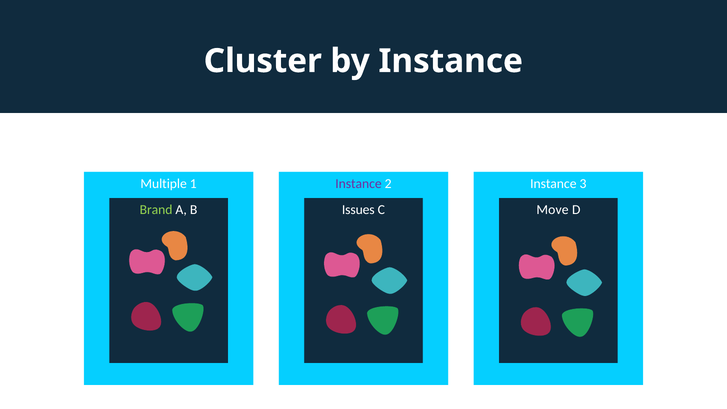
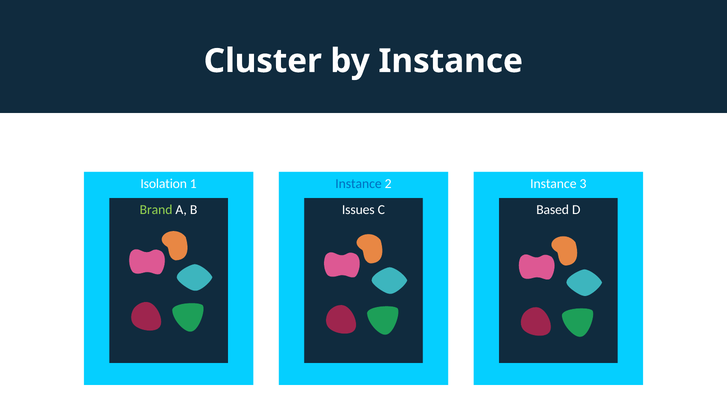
Multiple: Multiple -> Isolation (164, 184)
Instance colour: purple -> blue (359, 184)
Move: Move -> Based (553, 210)
